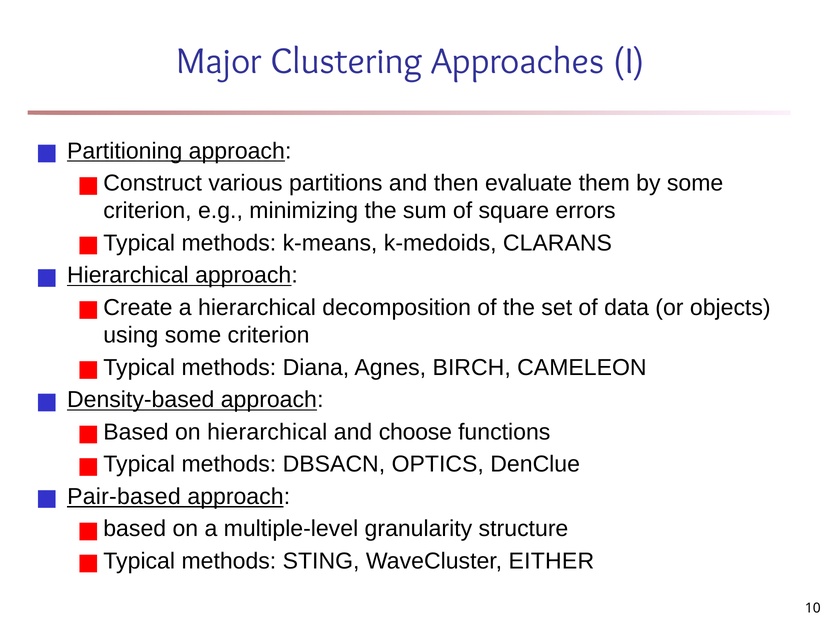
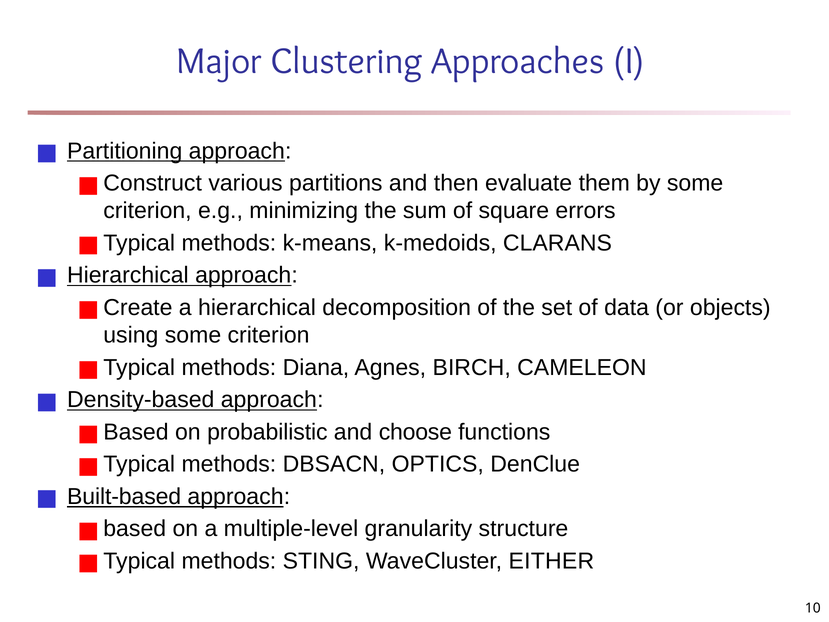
on hierarchical: hierarchical -> probabilistic (267, 432)
Pair-based: Pair-based -> Built-based (124, 496)
